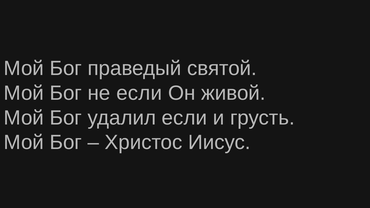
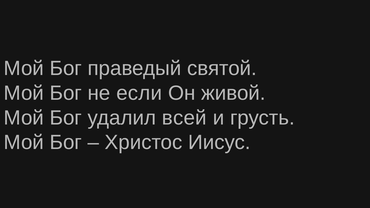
удалил если: если -> всей (184, 118)
